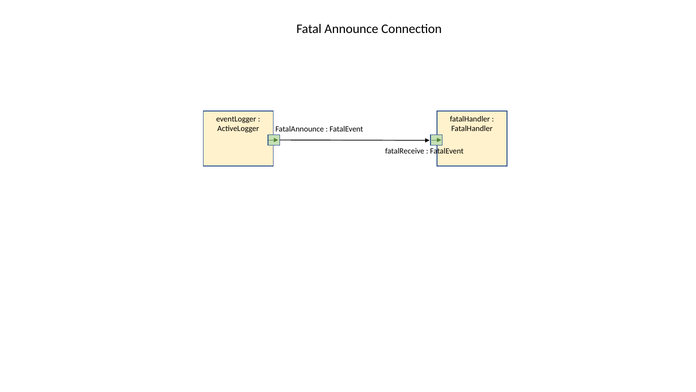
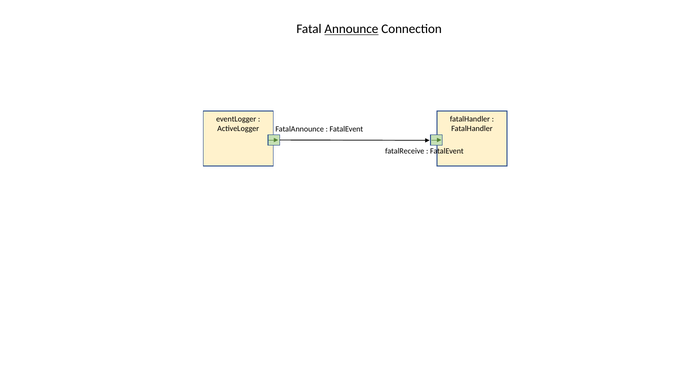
Announce underline: none -> present (351, 29)
